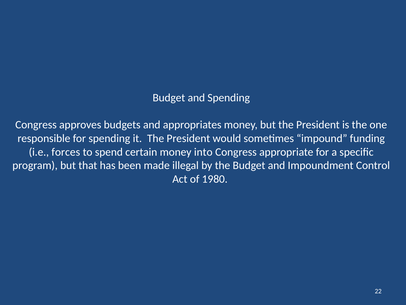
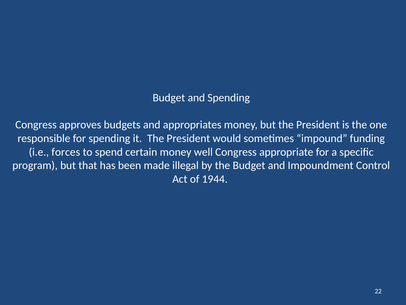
into: into -> well (203, 152)
1980: 1980 -> 1944 (215, 179)
